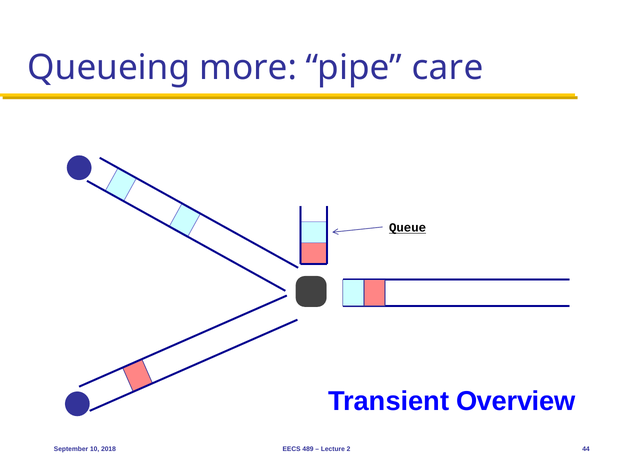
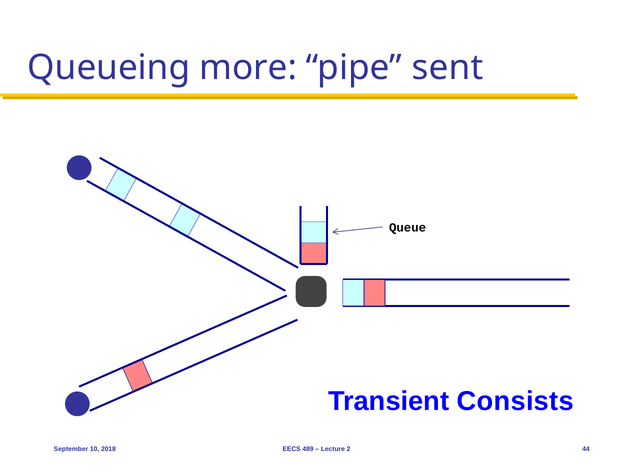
care: care -> sent (448, 68)
Queue underline: present -> none (408, 228)
Overview: Overview -> Consists (515, 401)
